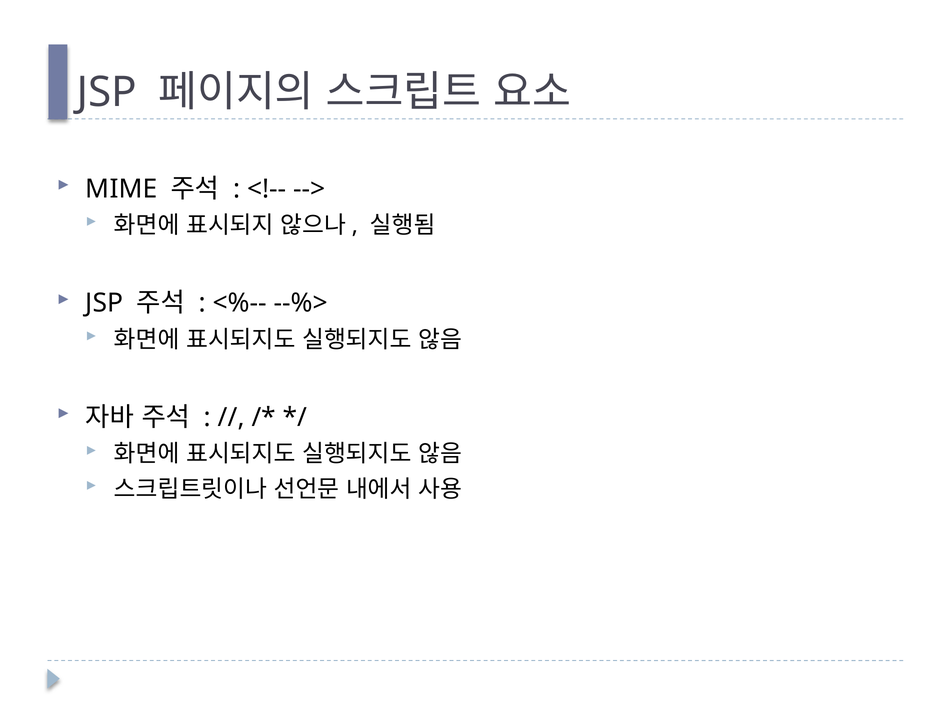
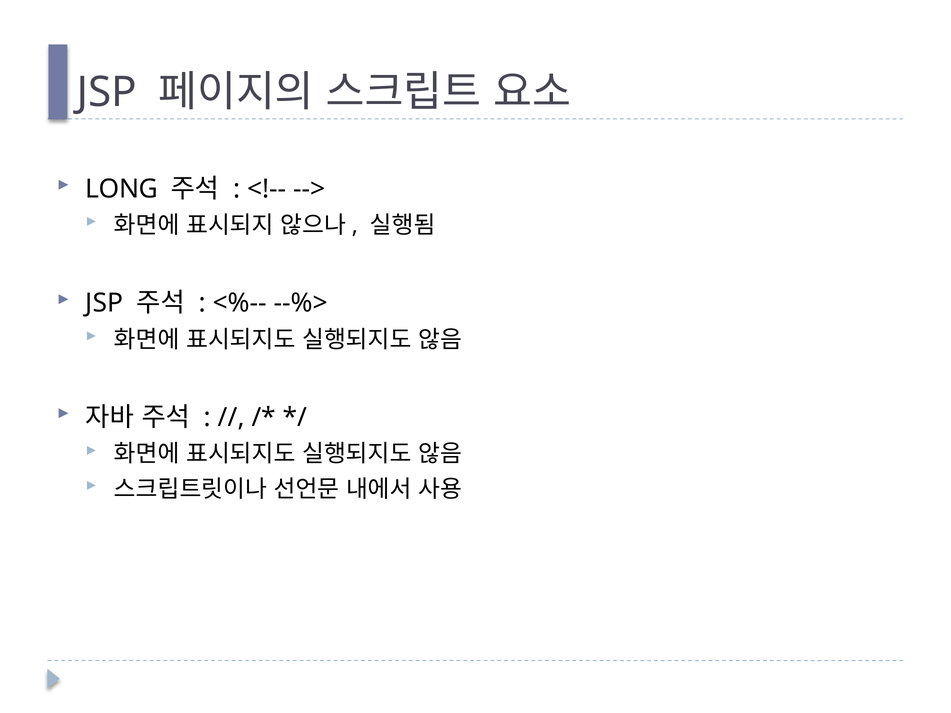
MIME: MIME -> LONG (122, 189)
